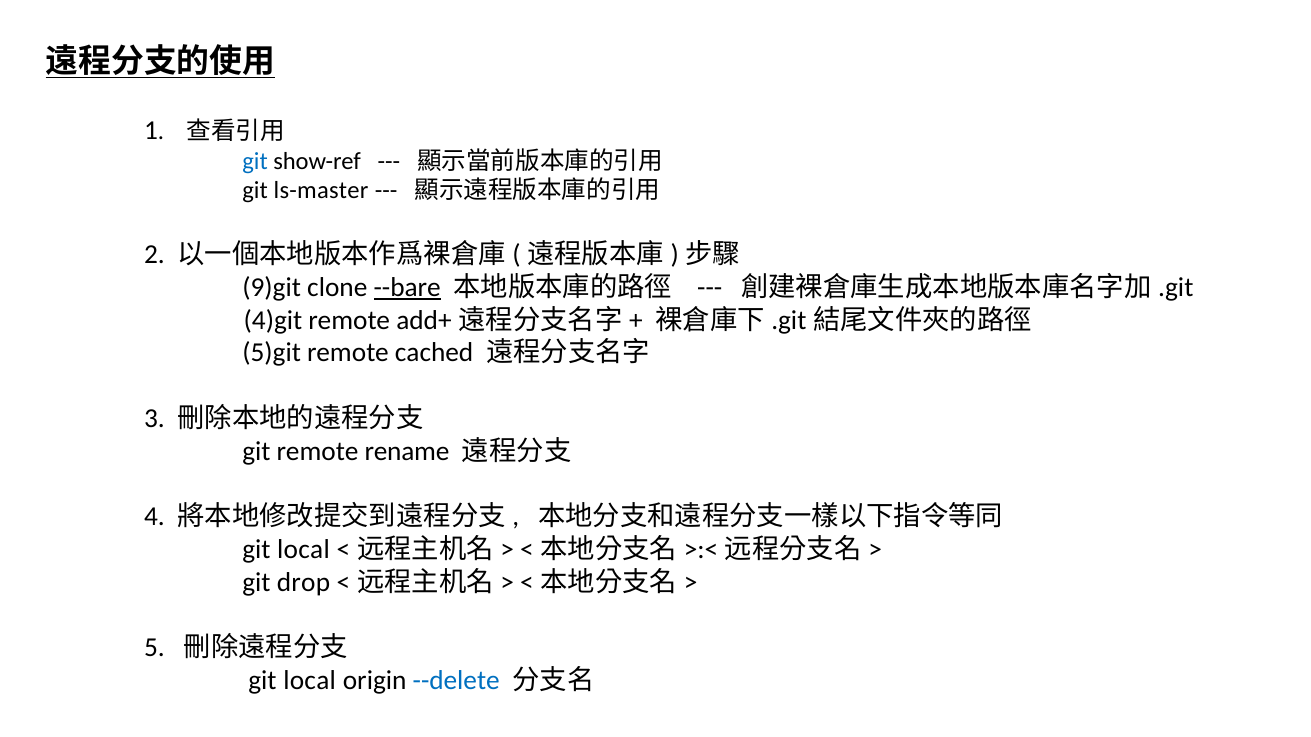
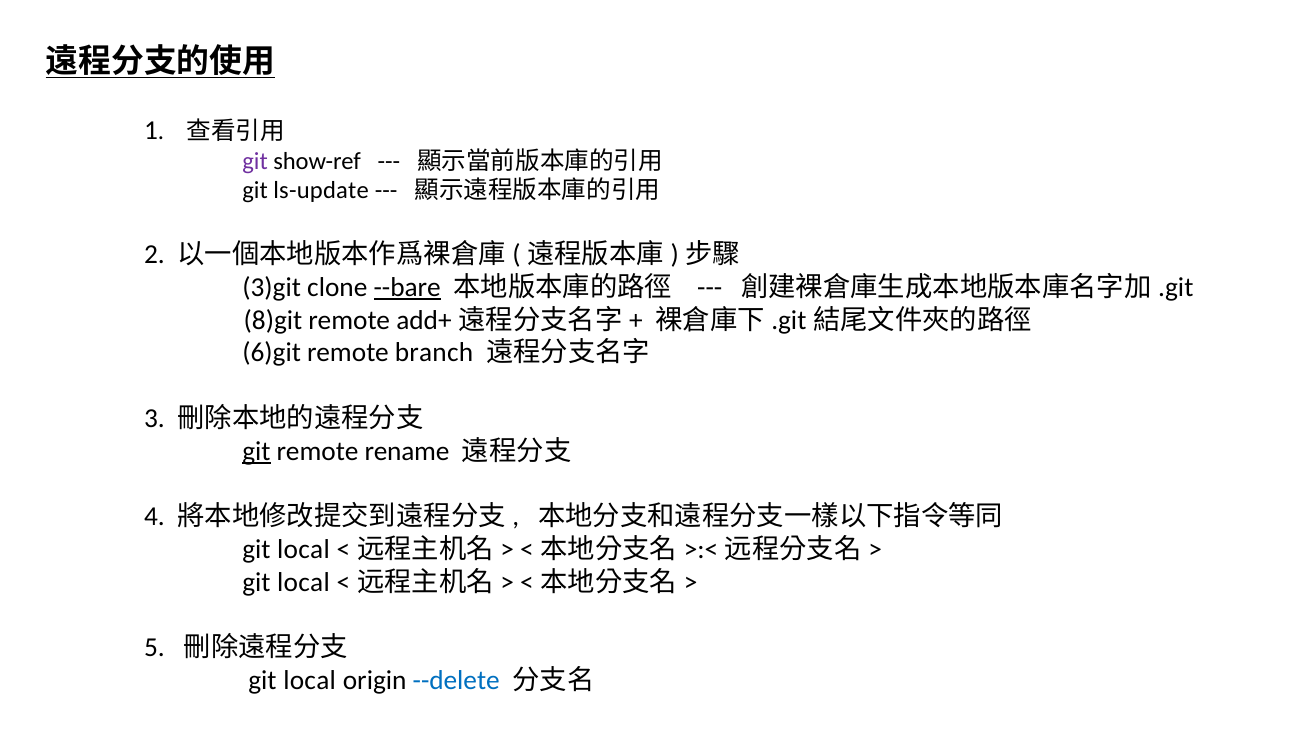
git colour: blue -> purple (255, 161)
ls-master: ls-master -> ls-update (321, 191)
9)git: 9)git -> 3)git (272, 288)
4)git: 4)git -> 8)git (273, 320)
5)git: 5)git -> 6)git (272, 353)
cached: cached -> branch (434, 353)
git underline: none -> present (256, 452)
drop: drop -> local (304, 583)
